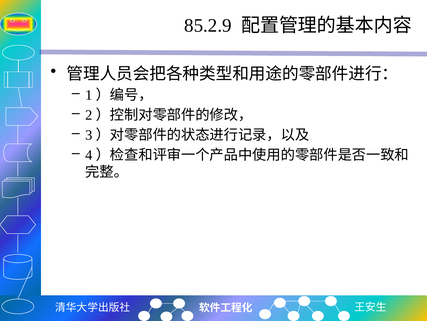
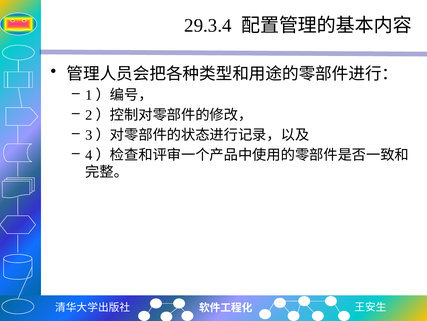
85.2.9: 85.2.9 -> 29.3.4 (208, 26)
